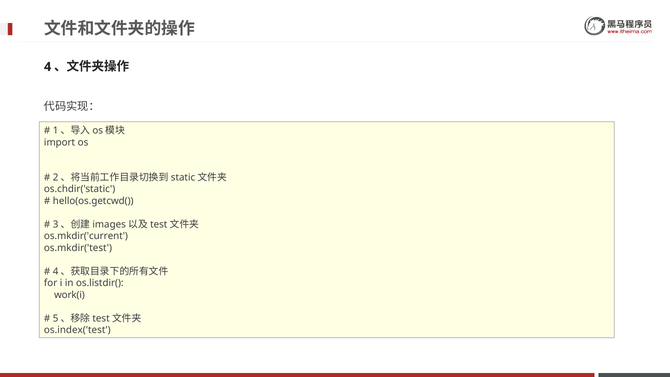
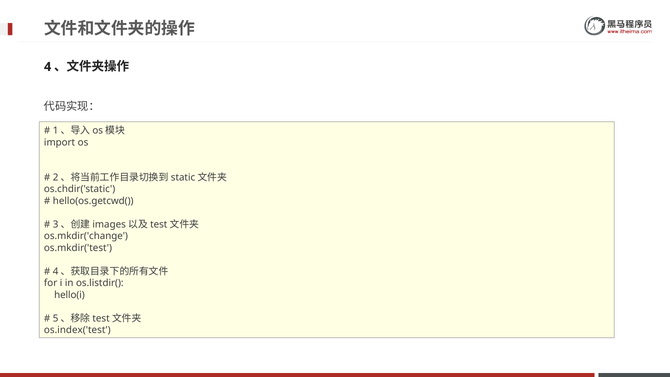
os.mkdir('current: os.mkdir('current -> os.mkdir('change (86, 236)
work(i: work(i -> hello(i (69, 295)
